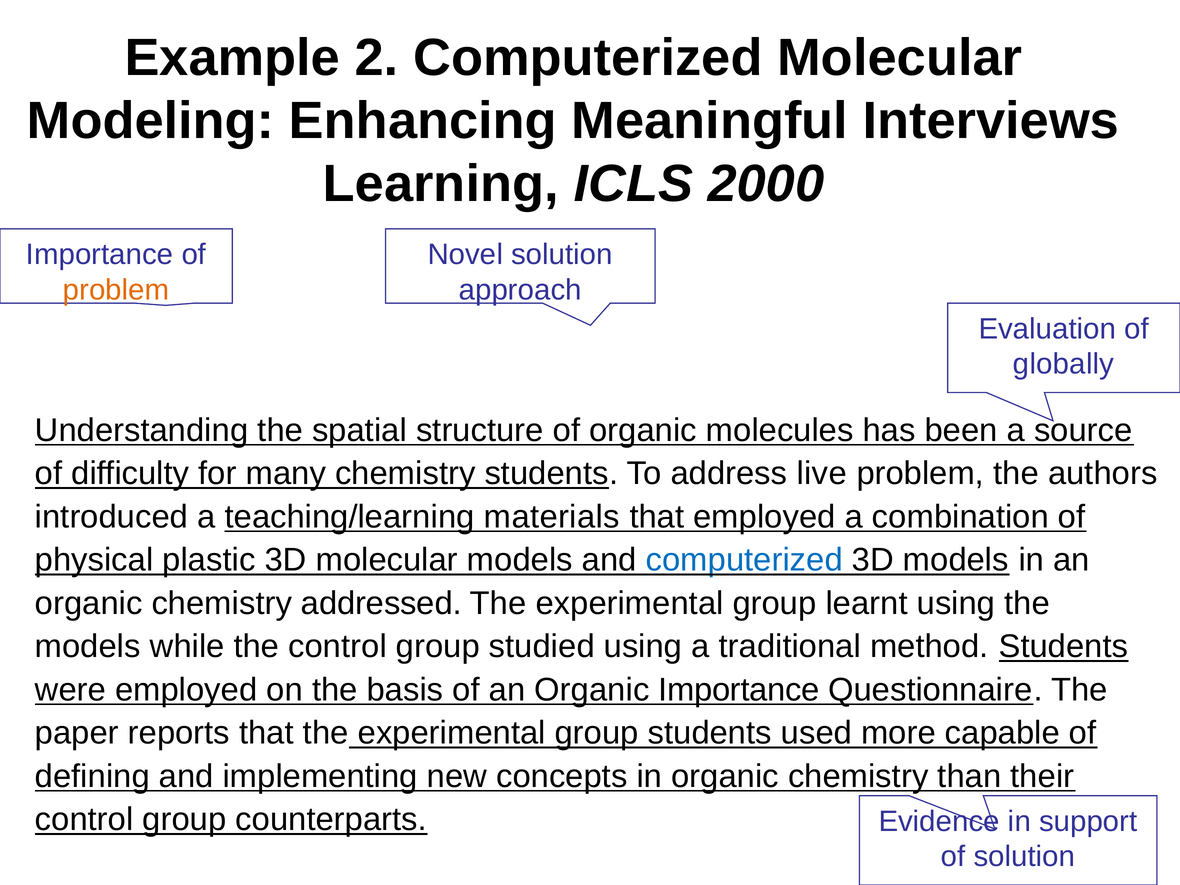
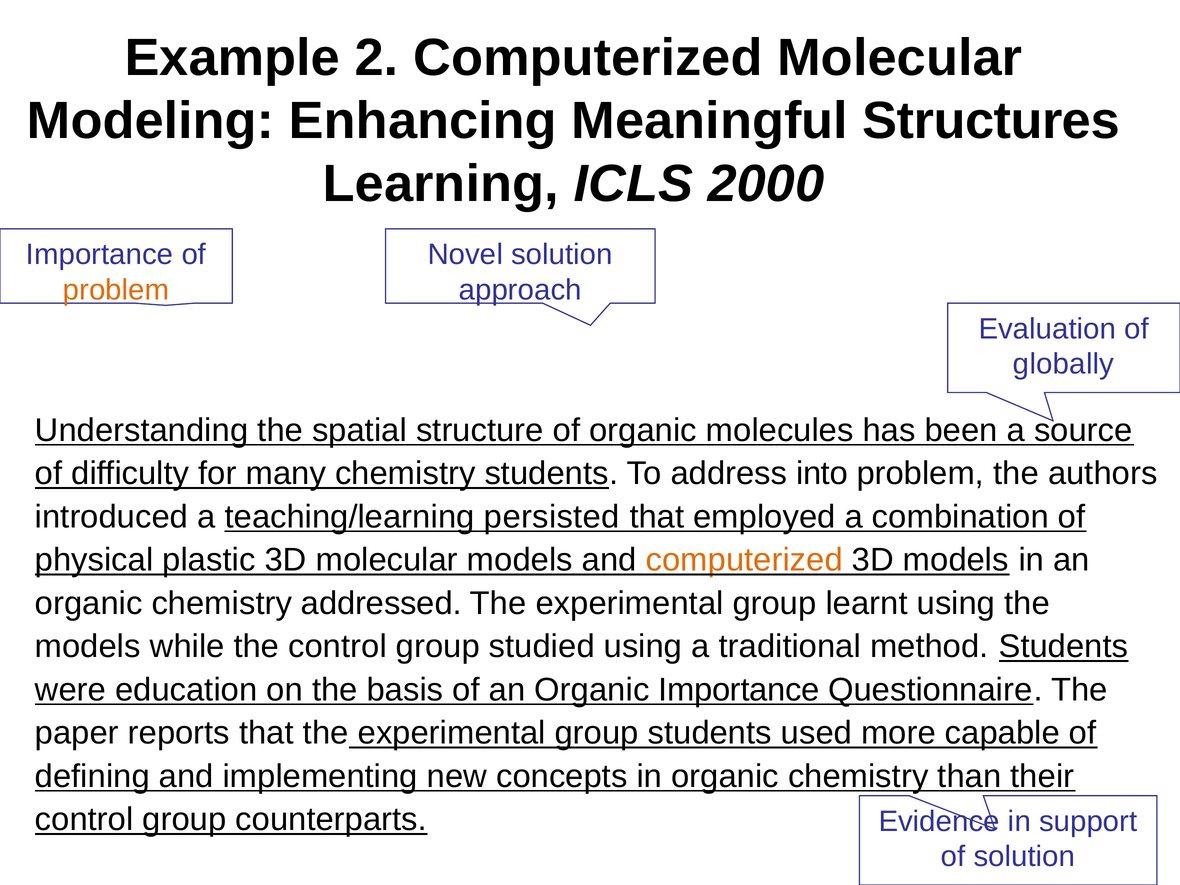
Interviews: Interviews -> Structures (991, 121)
live: live -> into (822, 474)
materials: materials -> persisted (552, 517)
computerized colour: blue -> orange (744, 560)
were employed: employed -> education (186, 690)
